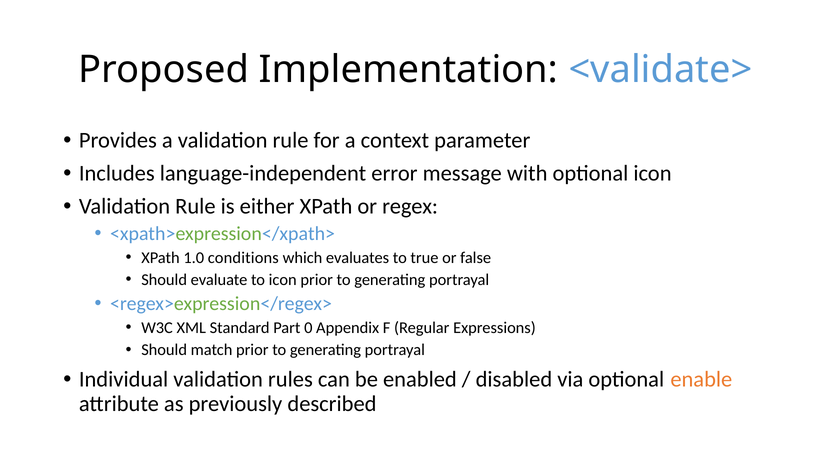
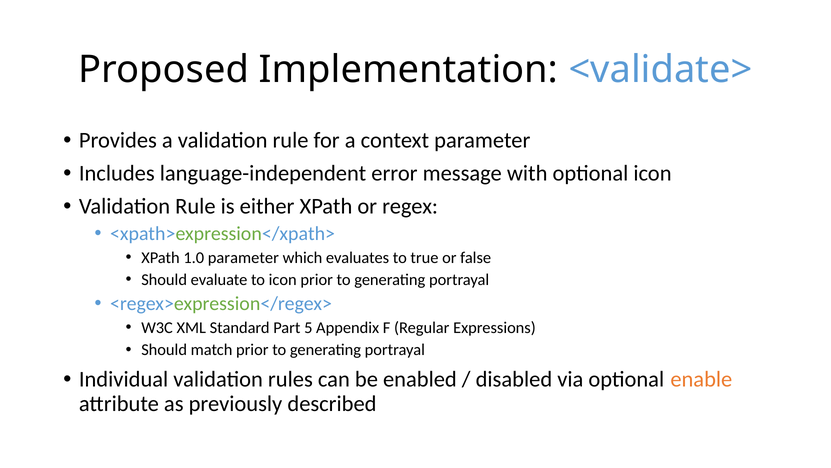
1.0 conditions: conditions -> parameter (243, 257)
0: 0 -> 5 (308, 327)
